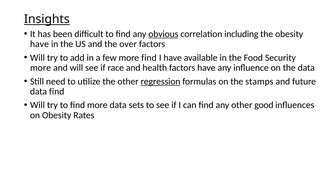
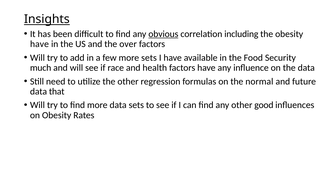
more find: find -> sets (149, 58)
more: more -> much (41, 68)
regression underline: present -> none (161, 82)
stamps: stamps -> normal (259, 82)
data find: find -> that (57, 92)
